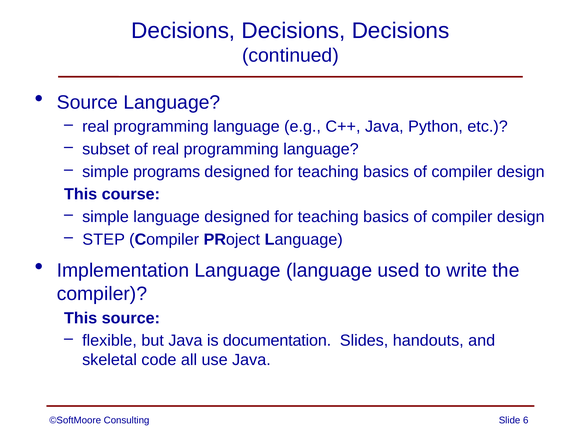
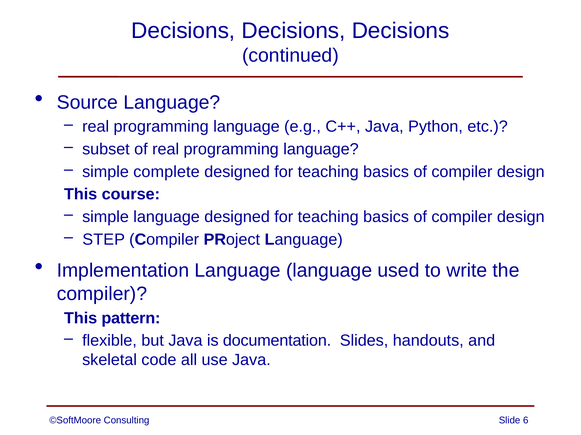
programs: programs -> complete (166, 172)
This source: source -> pattern (131, 319)
